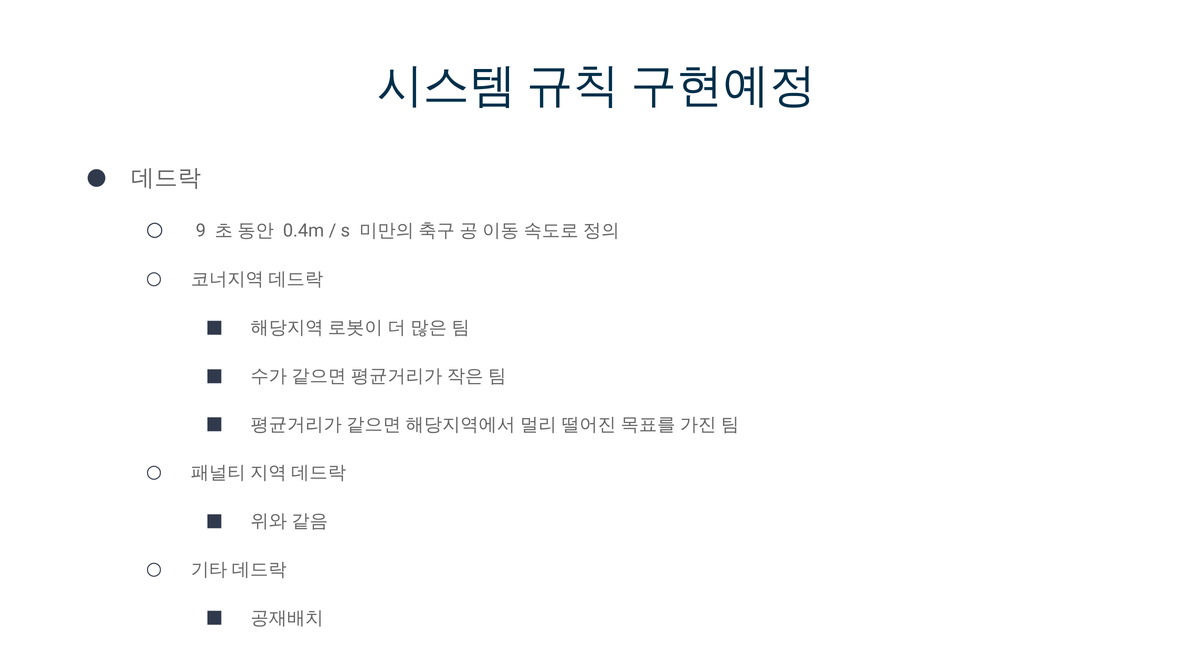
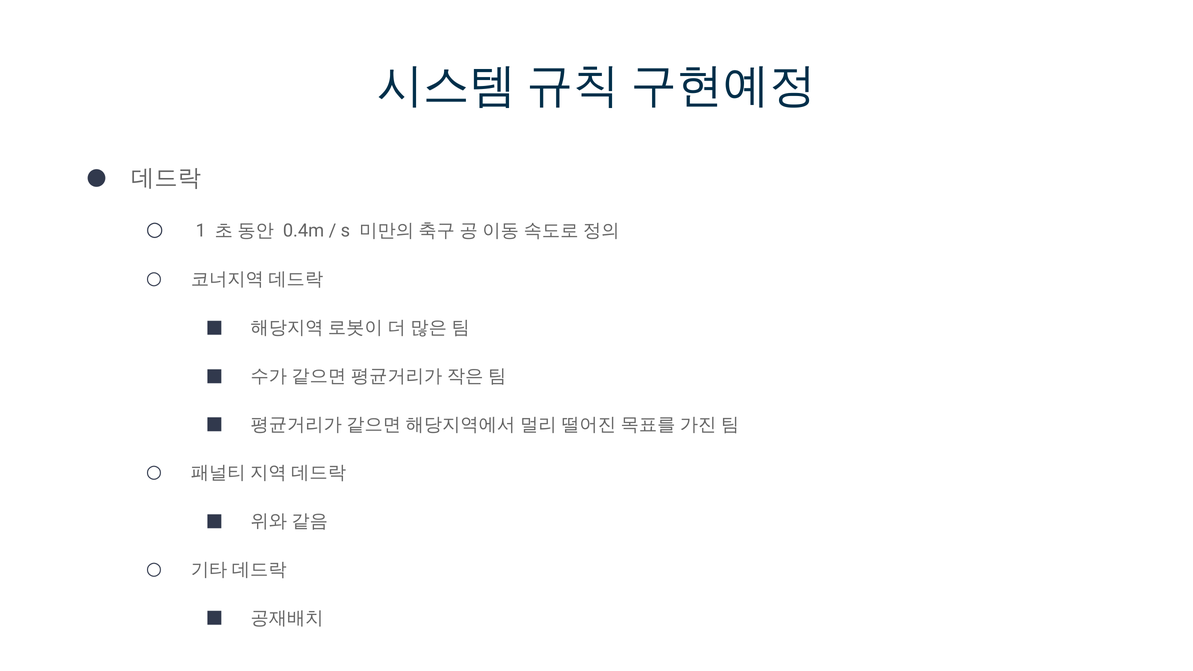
9: 9 -> 1 (201, 231)
